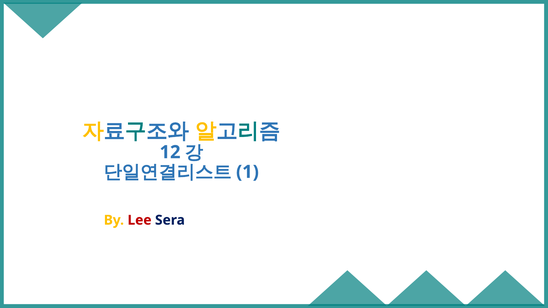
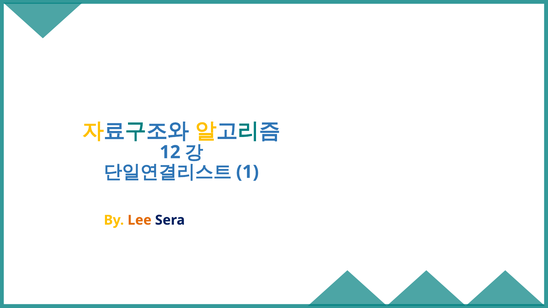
Lee colour: red -> orange (140, 220)
